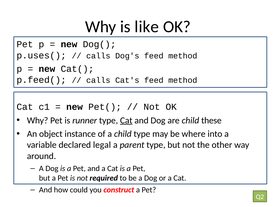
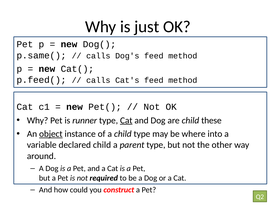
like: like -> just (147, 27)
p.uses(: p.uses( -> p.same( (41, 55)
object underline: none -> present (51, 134)
declared legal: legal -> child (102, 145)
